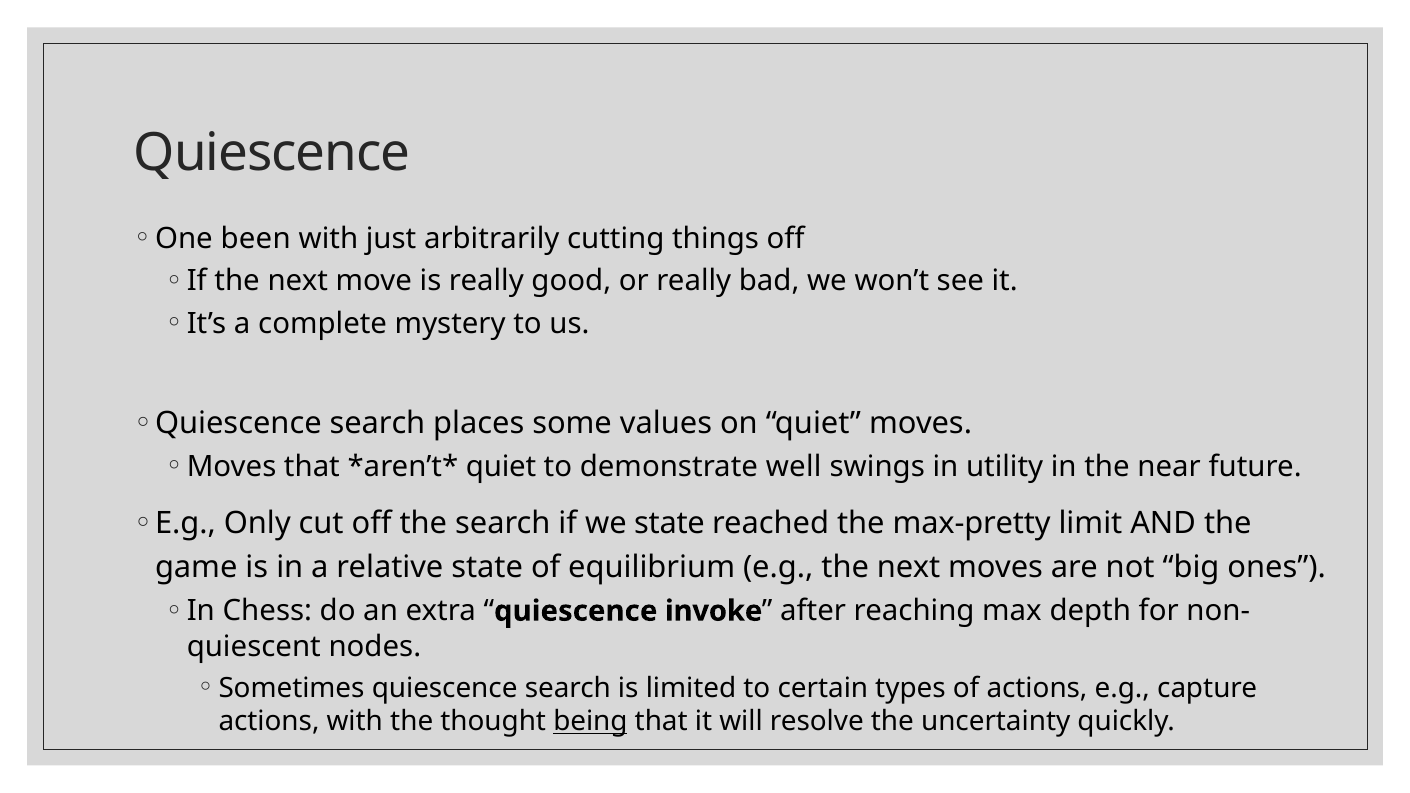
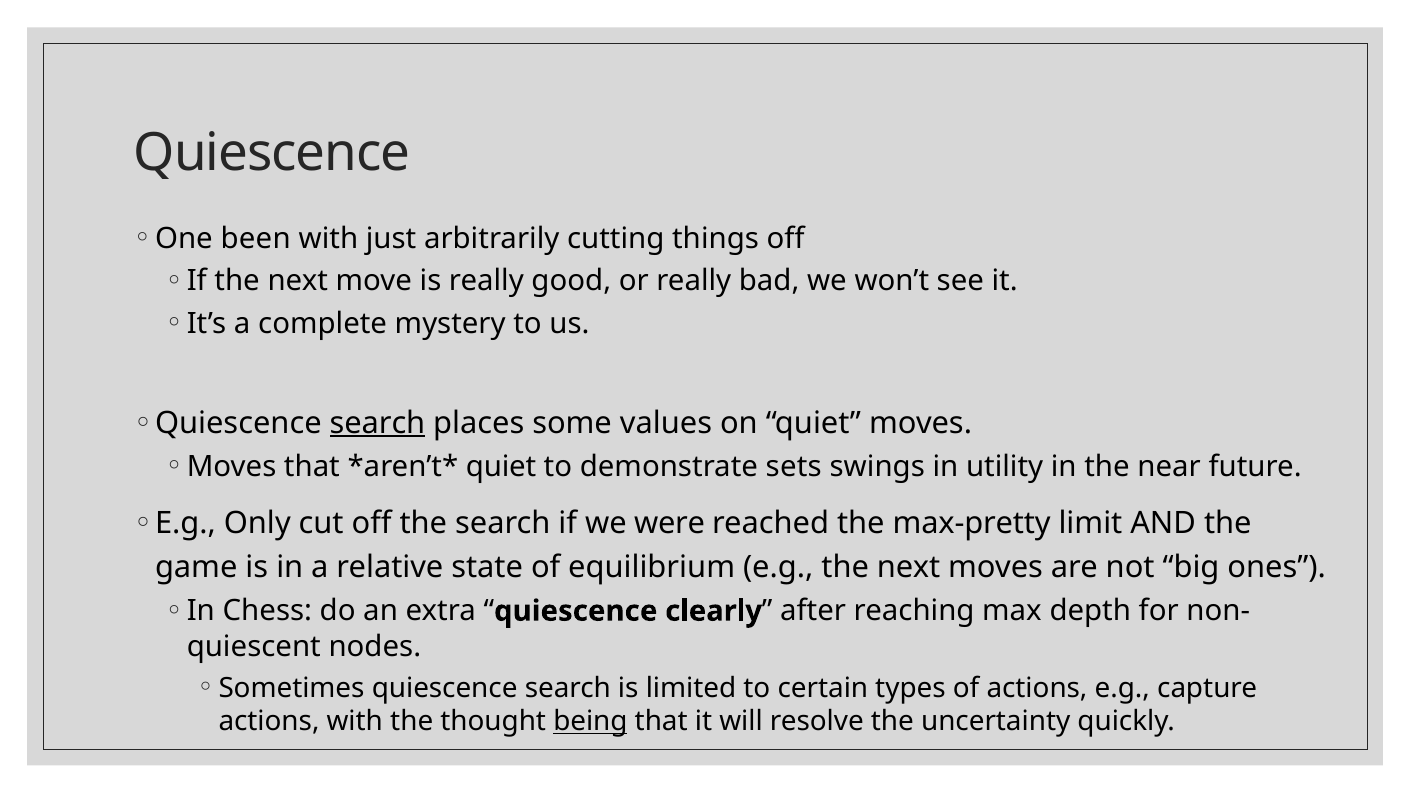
search underline: none -> present (377, 423)
well: well -> sets (794, 467)
we state: state -> were (670, 523)
invoke: invoke -> clearly (714, 611)
